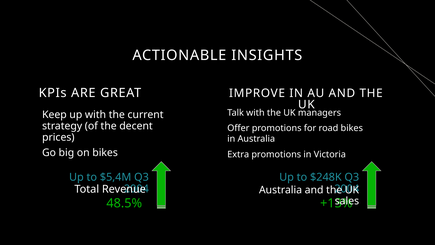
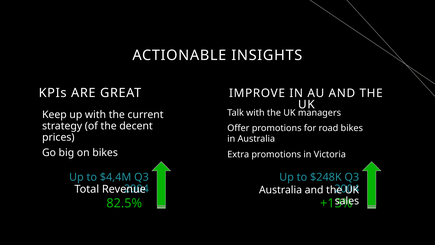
$5,4M: $5,4M -> $4,4M (116, 177)
48.5%: 48.5% -> 82.5% (124, 203)
